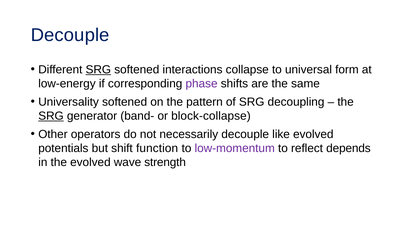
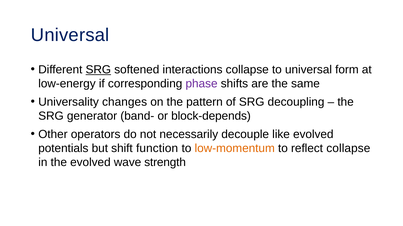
Decouple: Decouple -> Universal (70, 35)
Universality softened: softened -> changes (125, 102)
SRG underline: present -> none (51, 116)
block-collapse: block-collapse -> block-depends (211, 116)
low-momentum colour: purple -> orange (235, 149)
reflect depends: depends -> collapse (348, 149)
